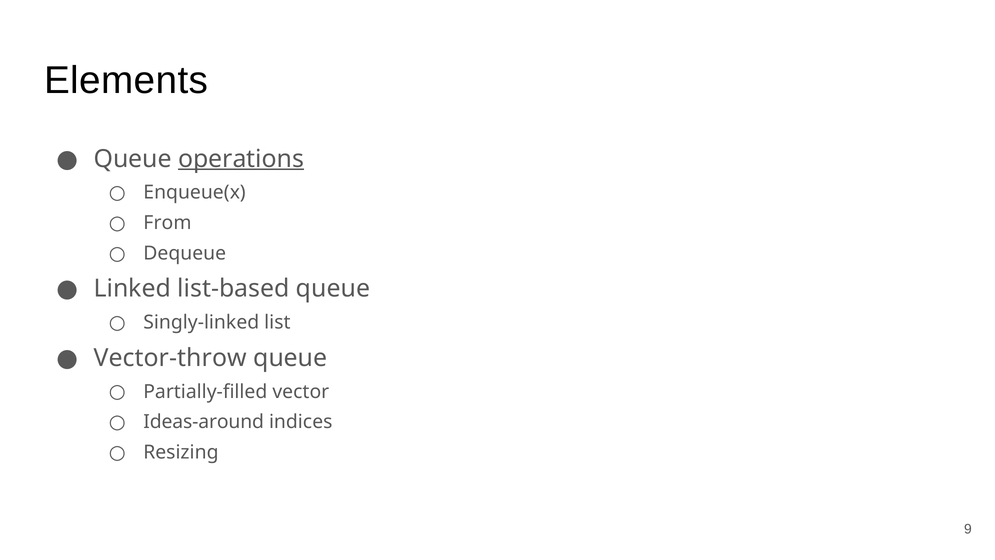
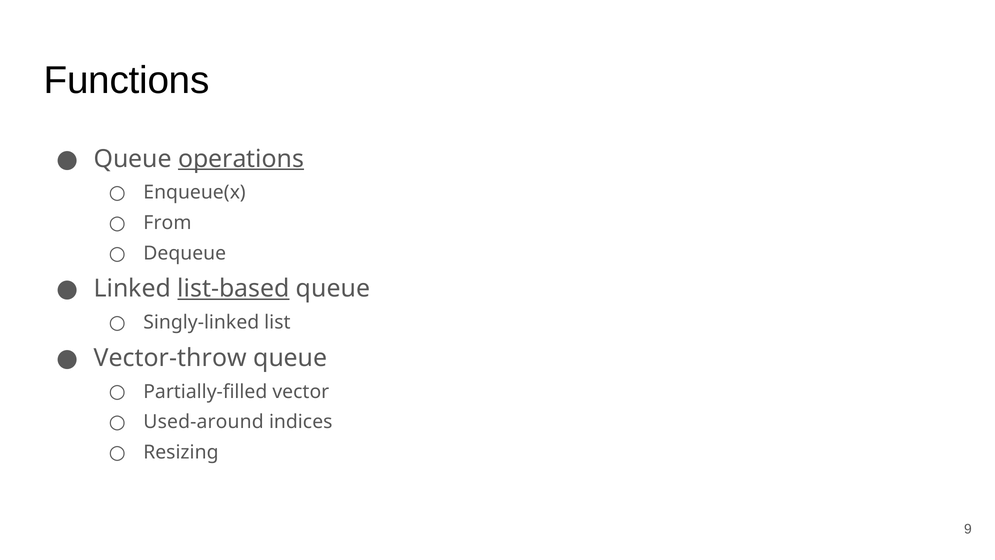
Elements: Elements -> Functions (127, 81)
list-based underline: none -> present (233, 288)
Ideas-around: Ideas-around -> Used-around (204, 422)
